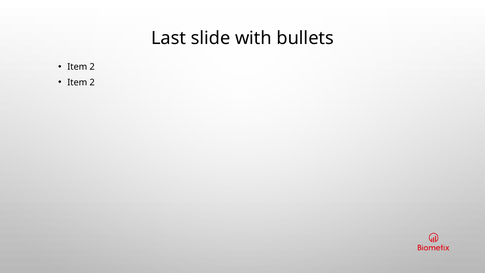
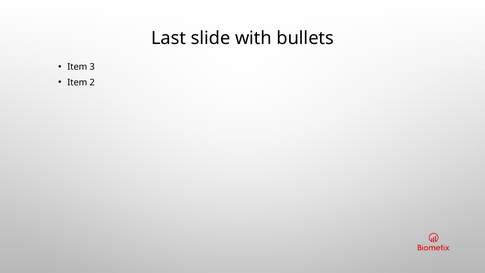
2: 2 -> 3 (92, 67)
